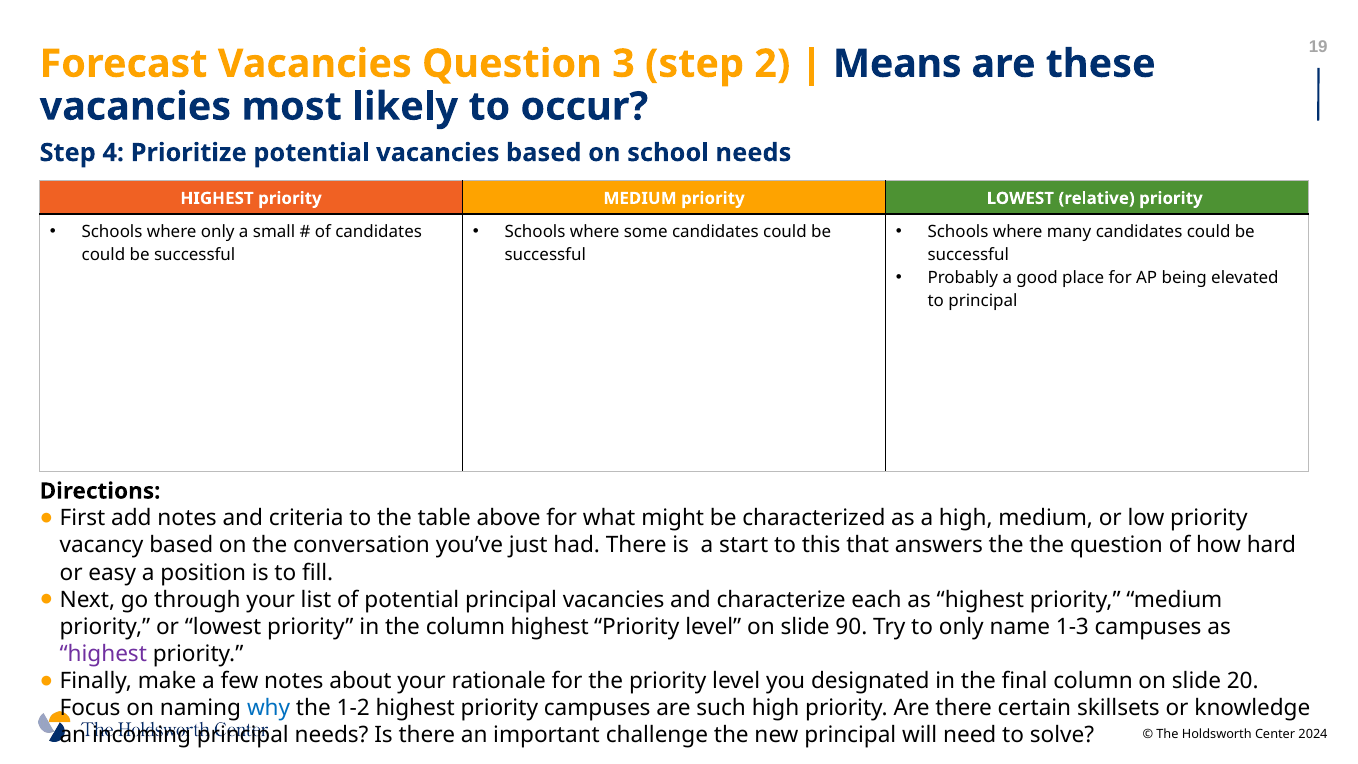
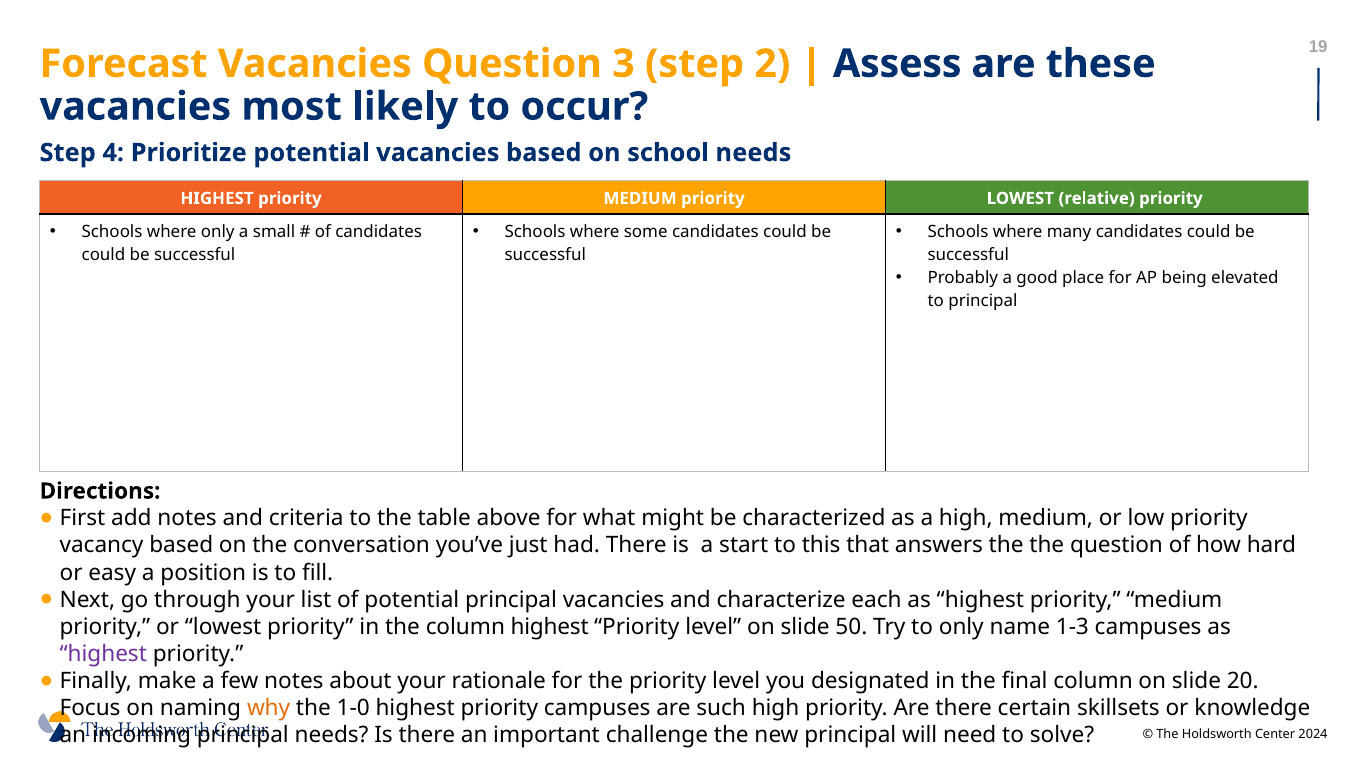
Means: Means -> Assess (897, 64)
90: 90 -> 50 (851, 627)
why colour: blue -> orange (269, 708)
1-2: 1-2 -> 1-0 (353, 708)
